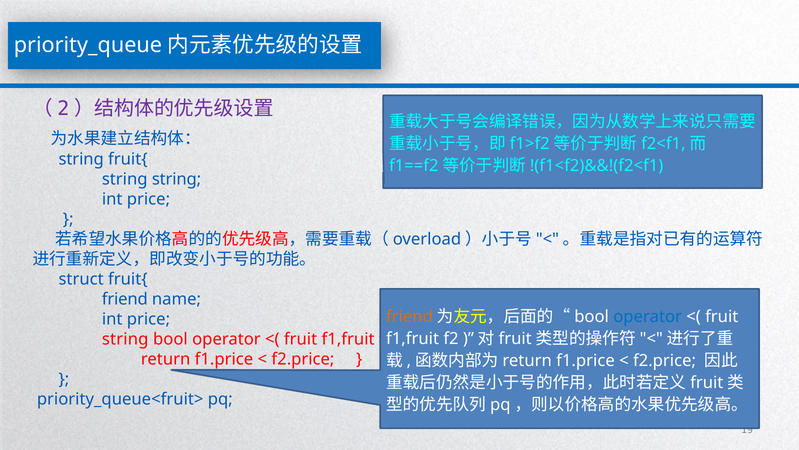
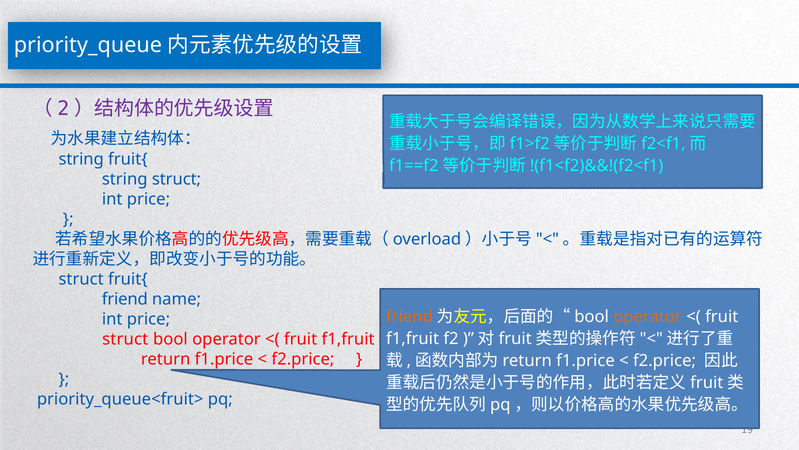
string string: string -> struct (176, 179)
operator colour: blue -> orange (648, 316)
string: string -> struct (125, 339)
